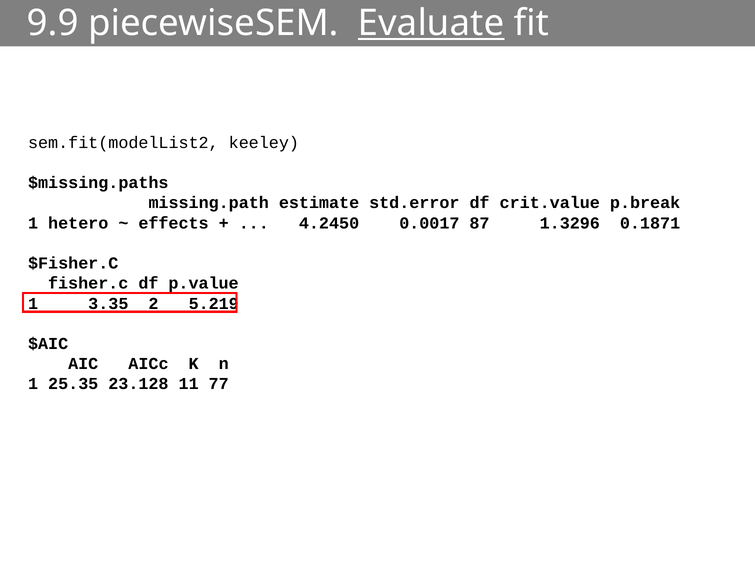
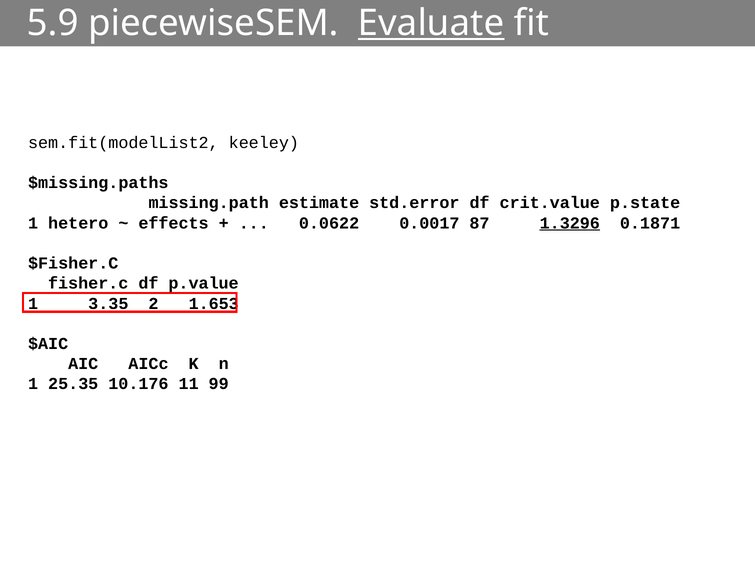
9.9: 9.9 -> 5.9 (53, 23)
p.break: p.break -> p.state (645, 203)
4.2450: 4.2450 -> 0.0622 (329, 223)
1.3296 underline: none -> present (570, 223)
5.219: 5.219 -> 1.653 (214, 304)
23.128: 23.128 -> 10.176 (138, 384)
77: 77 -> 99 (219, 384)
